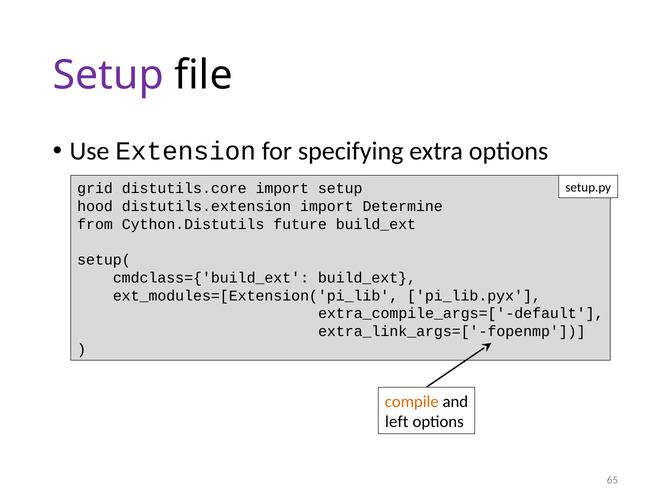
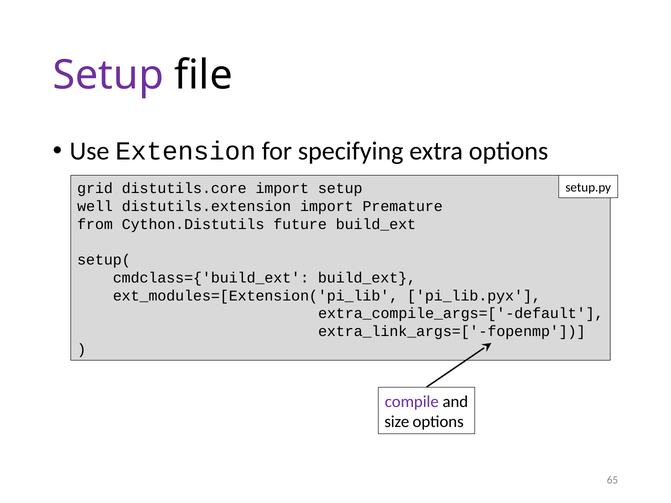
hood: hood -> well (95, 206)
Determine: Determine -> Premature (403, 206)
compile colour: orange -> purple (412, 402)
left: left -> size (397, 422)
